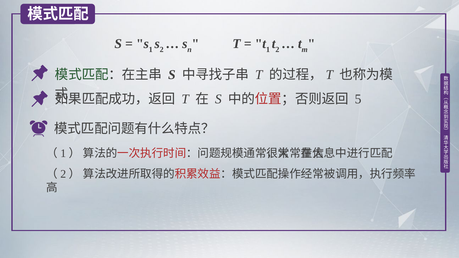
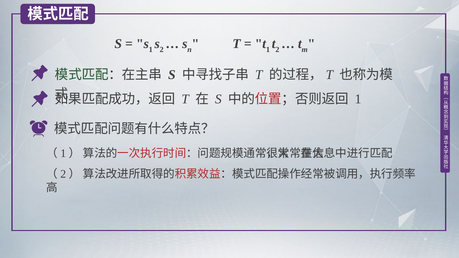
5: 5 -> 1 (358, 99)
